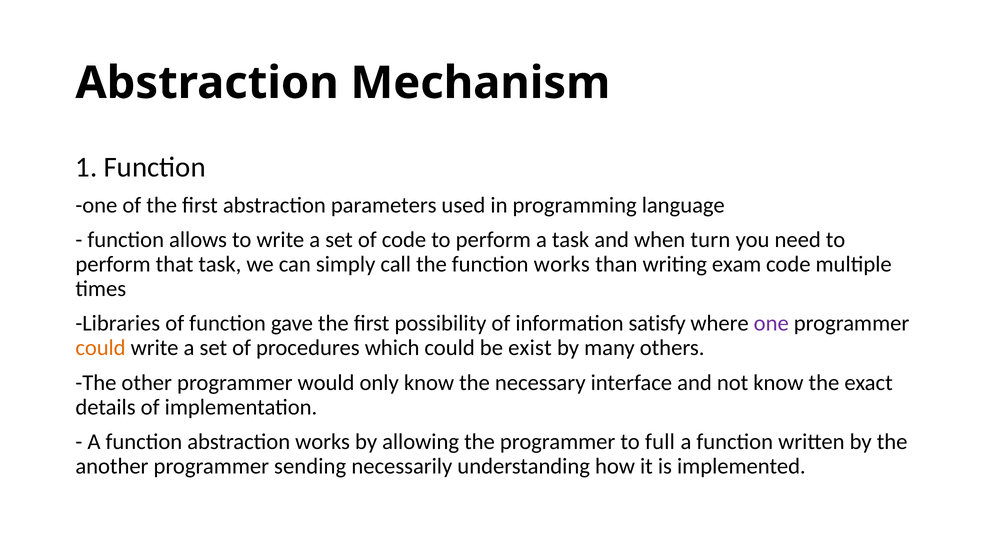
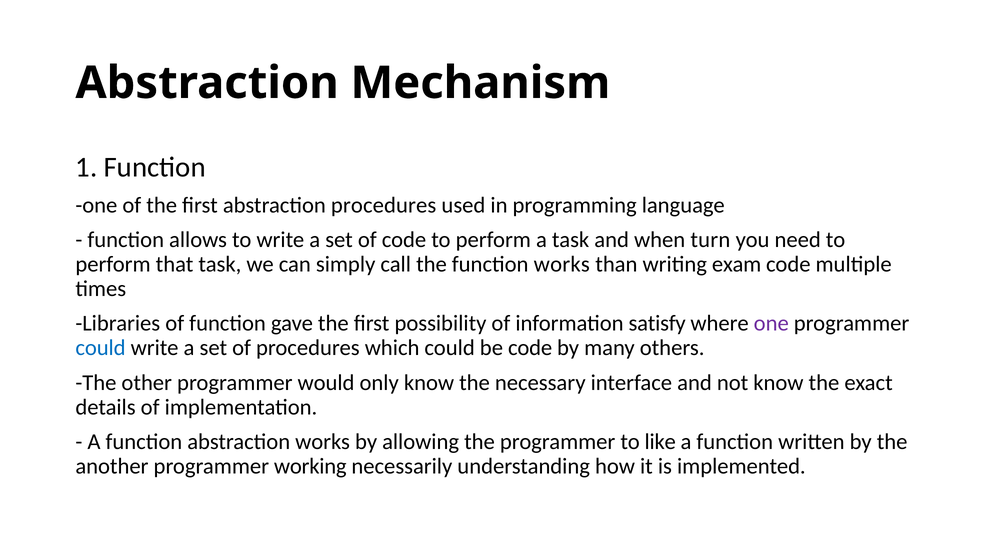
abstraction parameters: parameters -> procedures (384, 205)
could colour: orange -> blue (101, 348)
be exist: exist -> code (530, 348)
full: full -> like (660, 442)
sending: sending -> working (310, 467)
